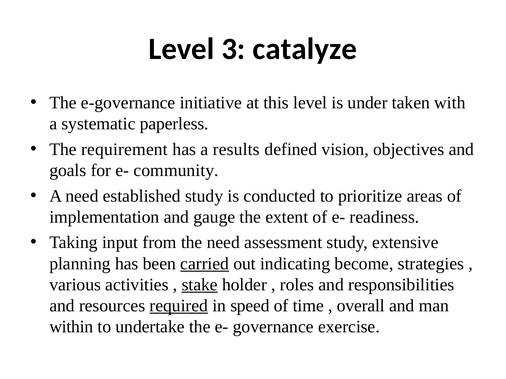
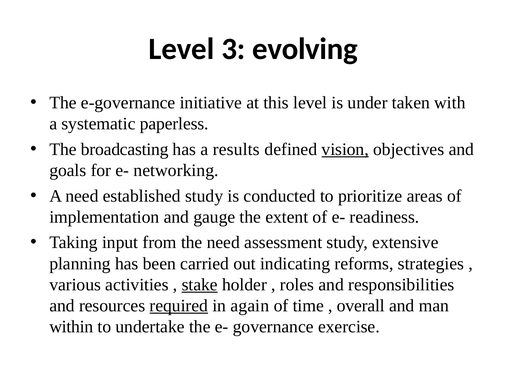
catalyze: catalyze -> evolving (305, 49)
requirement: requirement -> broadcasting (125, 150)
vision underline: none -> present (345, 150)
community: community -> networking (176, 171)
carried underline: present -> none (205, 264)
become: become -> reforms (364, 264)
speed: speed -> again (250, 306)
